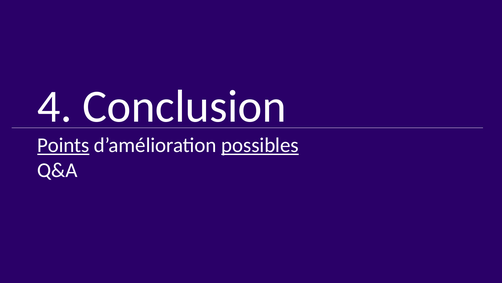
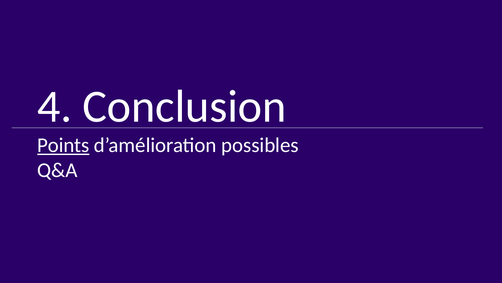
possibles underline: present -> none (260, 145)
